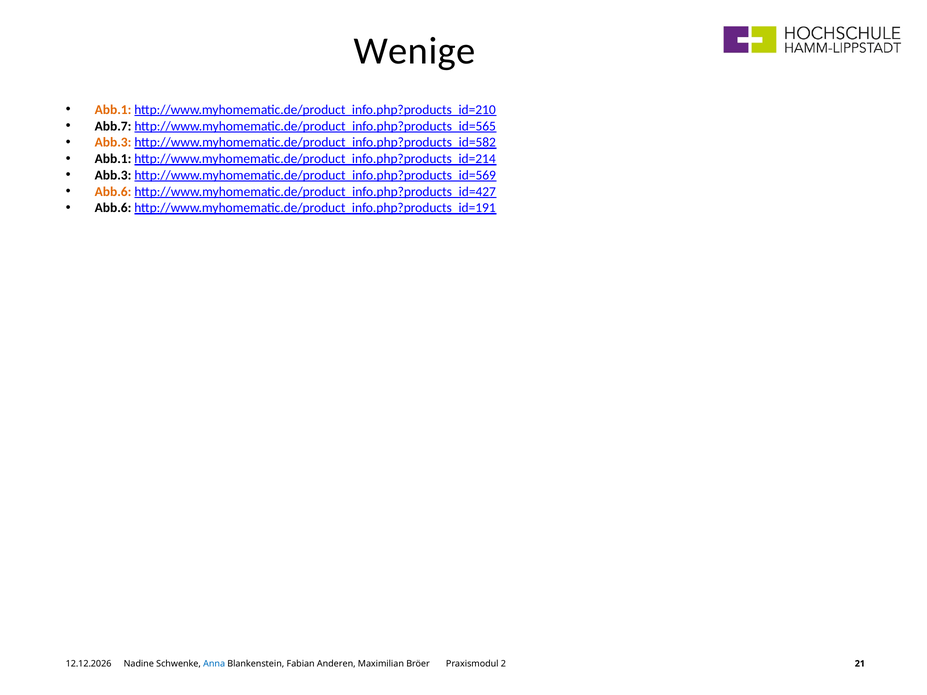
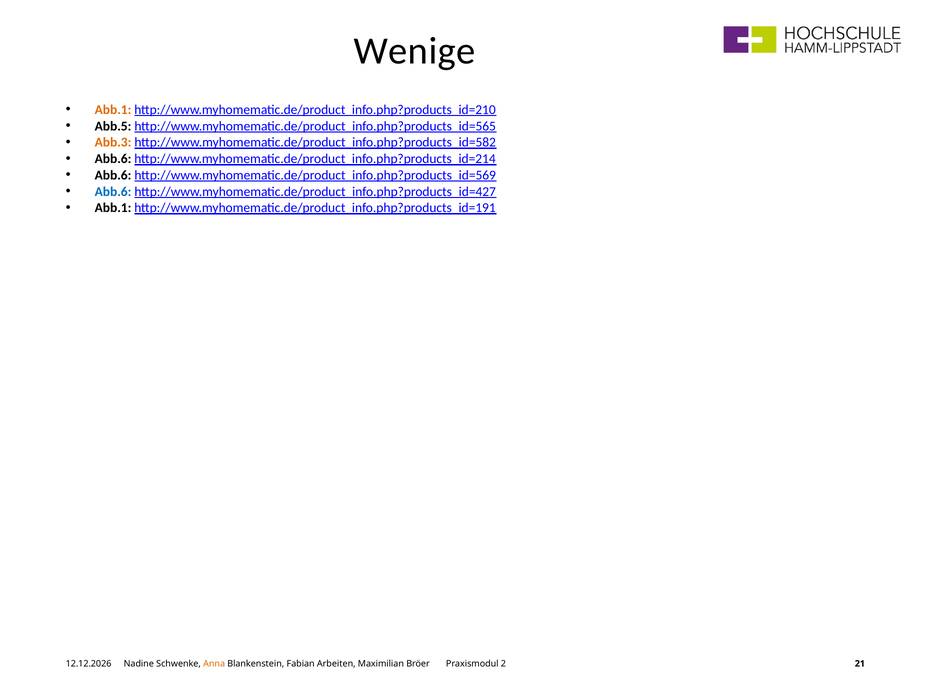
Abb.7: Abb.7 -> Abb.5 (113, 126)
Abb.1: Abb.1 -> Abb.6 (113, 159)
Abb.3: Abb.3 -> Abb.6 (113, 175)
Abb.6 colour: orange -> blue (113, 192)
Abb.6: Abb.6 -> Abb.1 (113, 208)
Anna colour: blue -> orange (214, 664)
Anderen: Anderen -> Arbeiten (336, 664)
